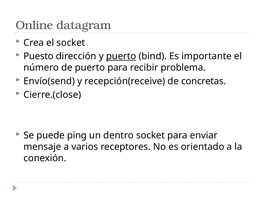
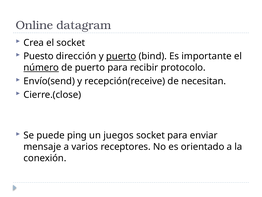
número underline: none -> present (41, 67)
problema: problema -> protocolo (183, 67)
concretas: concretas -> necesitan (204, 81)
dentro: dentro -> juegos (119, 135)
